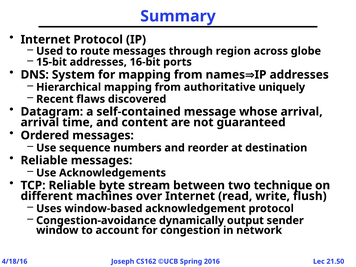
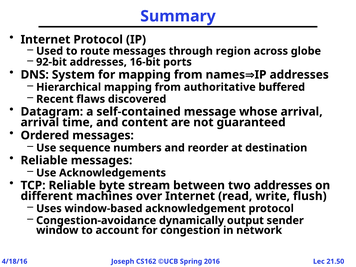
15-bit: 15-bit -> 92-bit (51, 62)
uniquely: uniquely -> buffered (282, 87)
two technique: technique -> addresses (283, 185)
